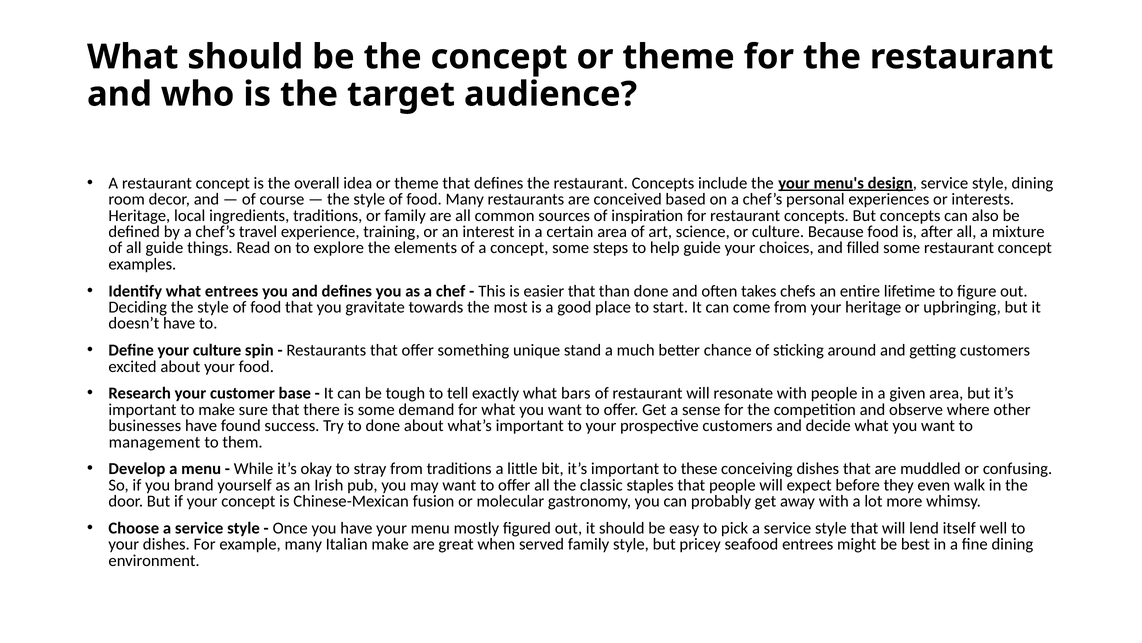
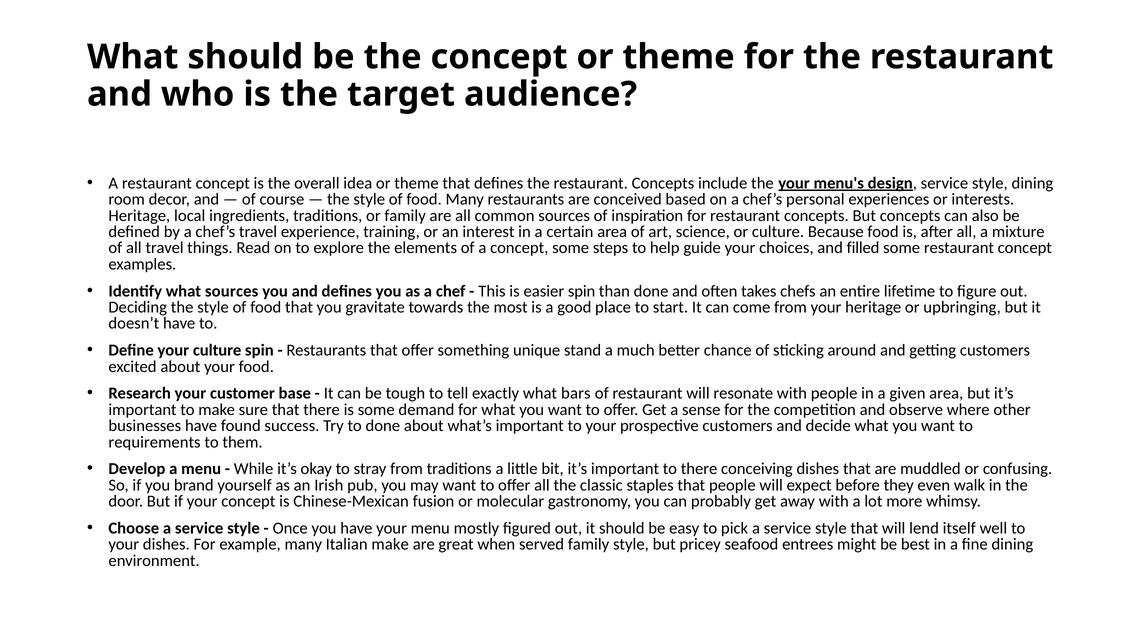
all guide: guide -> travel (165, 248)
what entrees: entrees -> sources (232, 291)
easier that: that -> spin (582, 291)
management: management -> requirements (155, 442)
to these: these -> there (699, 469)
